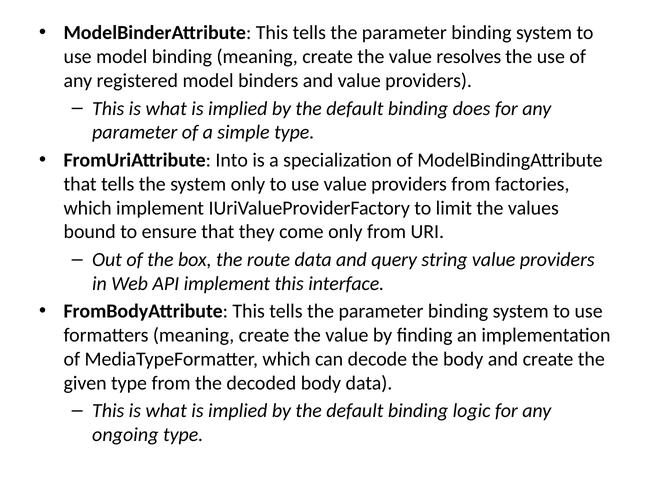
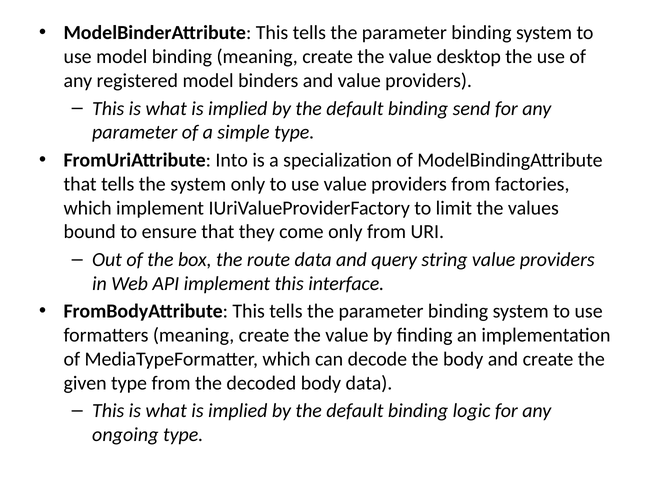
resolves: resolves -> desktop (469, 57)
does: does -> send (472, 108)
